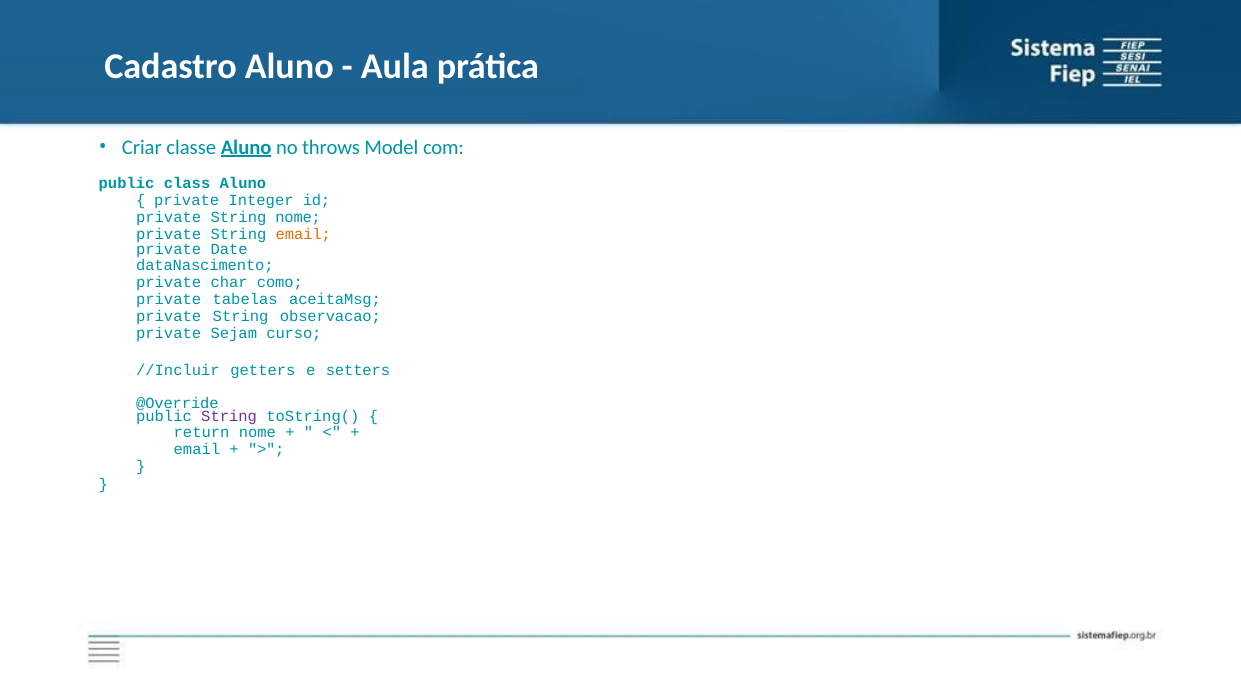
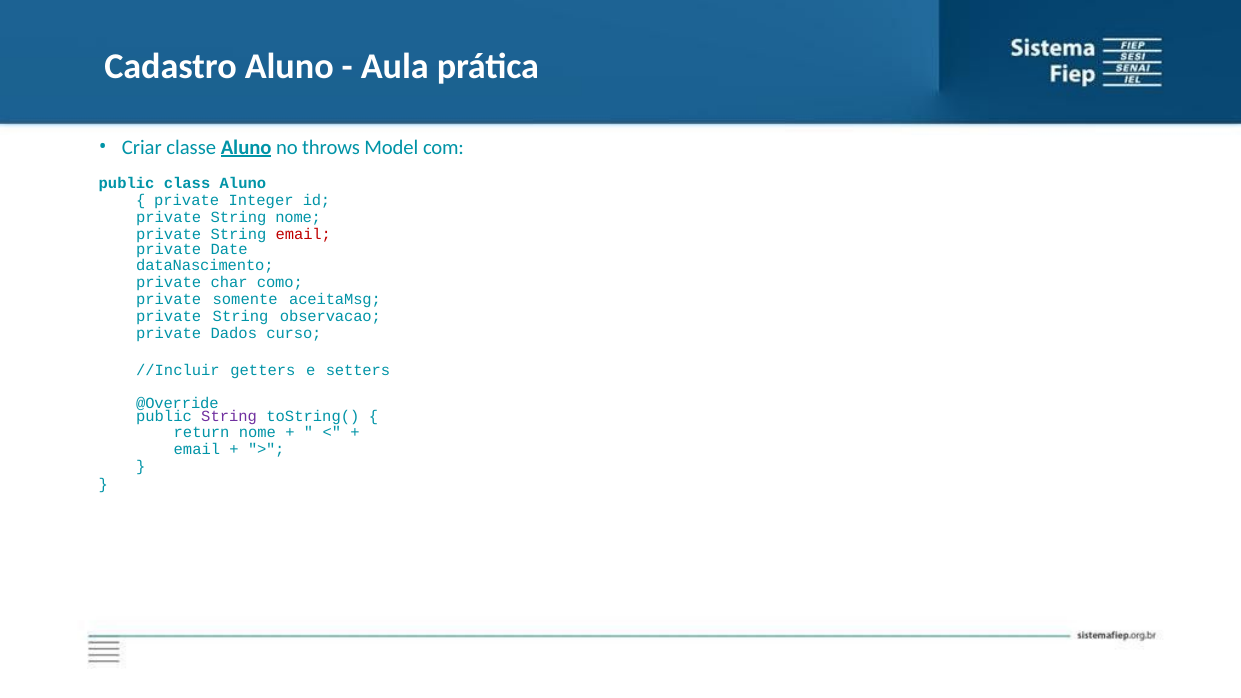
email colour: orange -> red (303, 234)
tabelas: tabelas -> somente (245, 300)
Sejam: Sejam -> Dados (234, 333)
